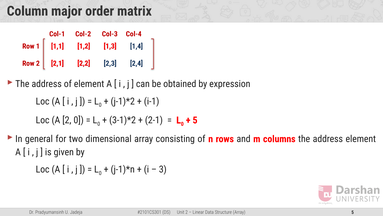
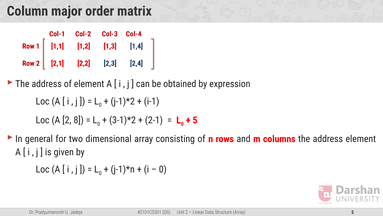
2 0: 0 -> 8 (79, 120)
3: 3 -> 0 (163, 169)
